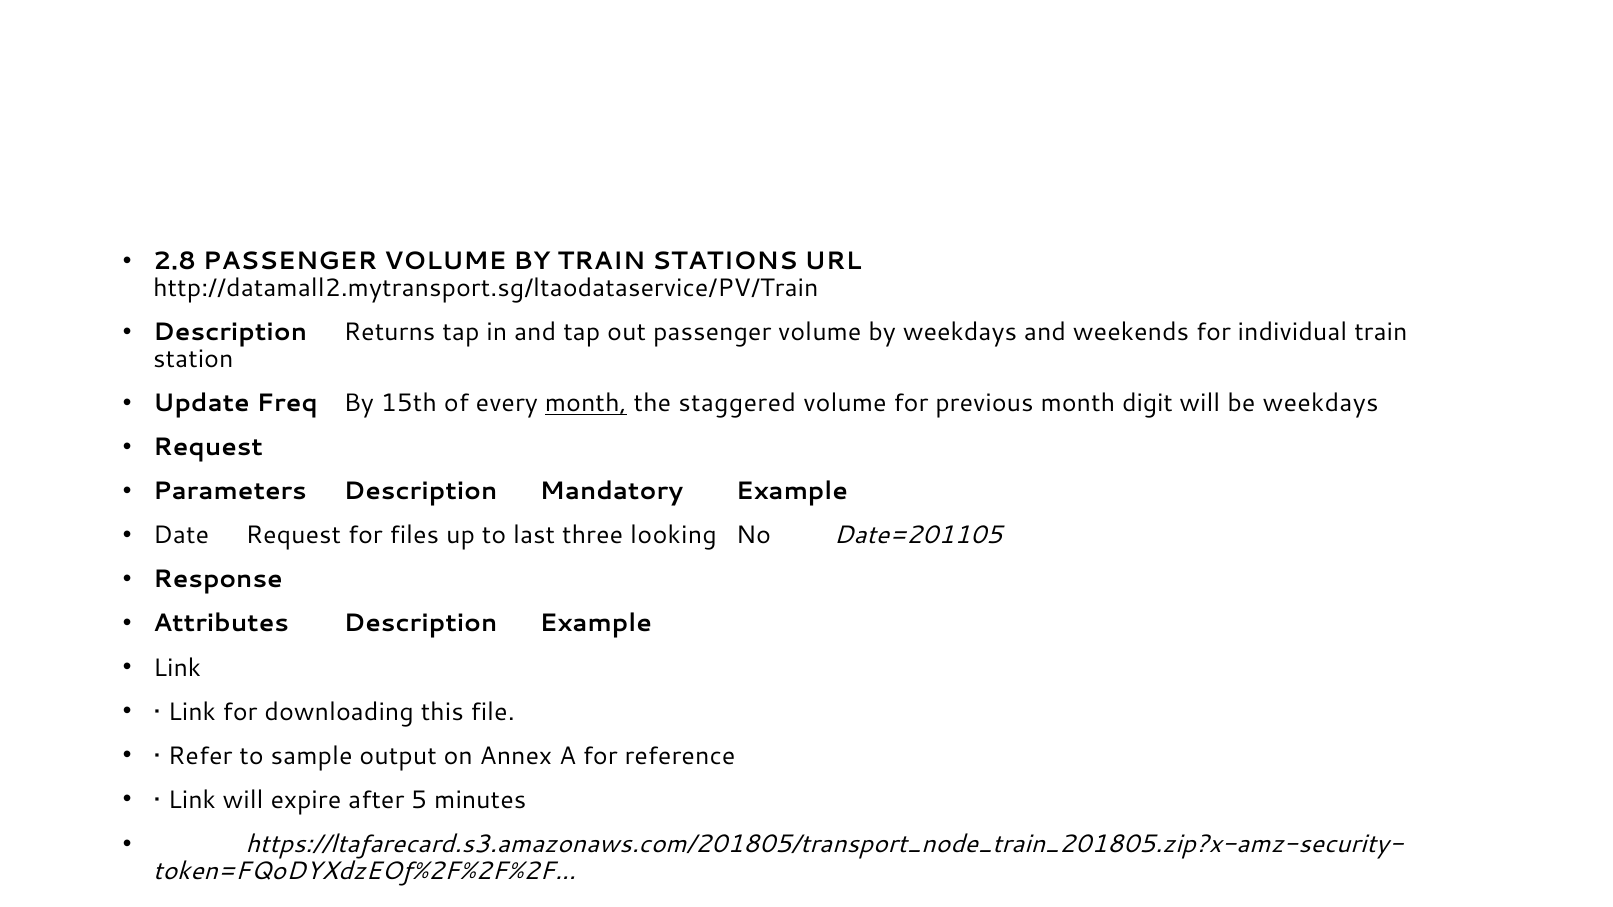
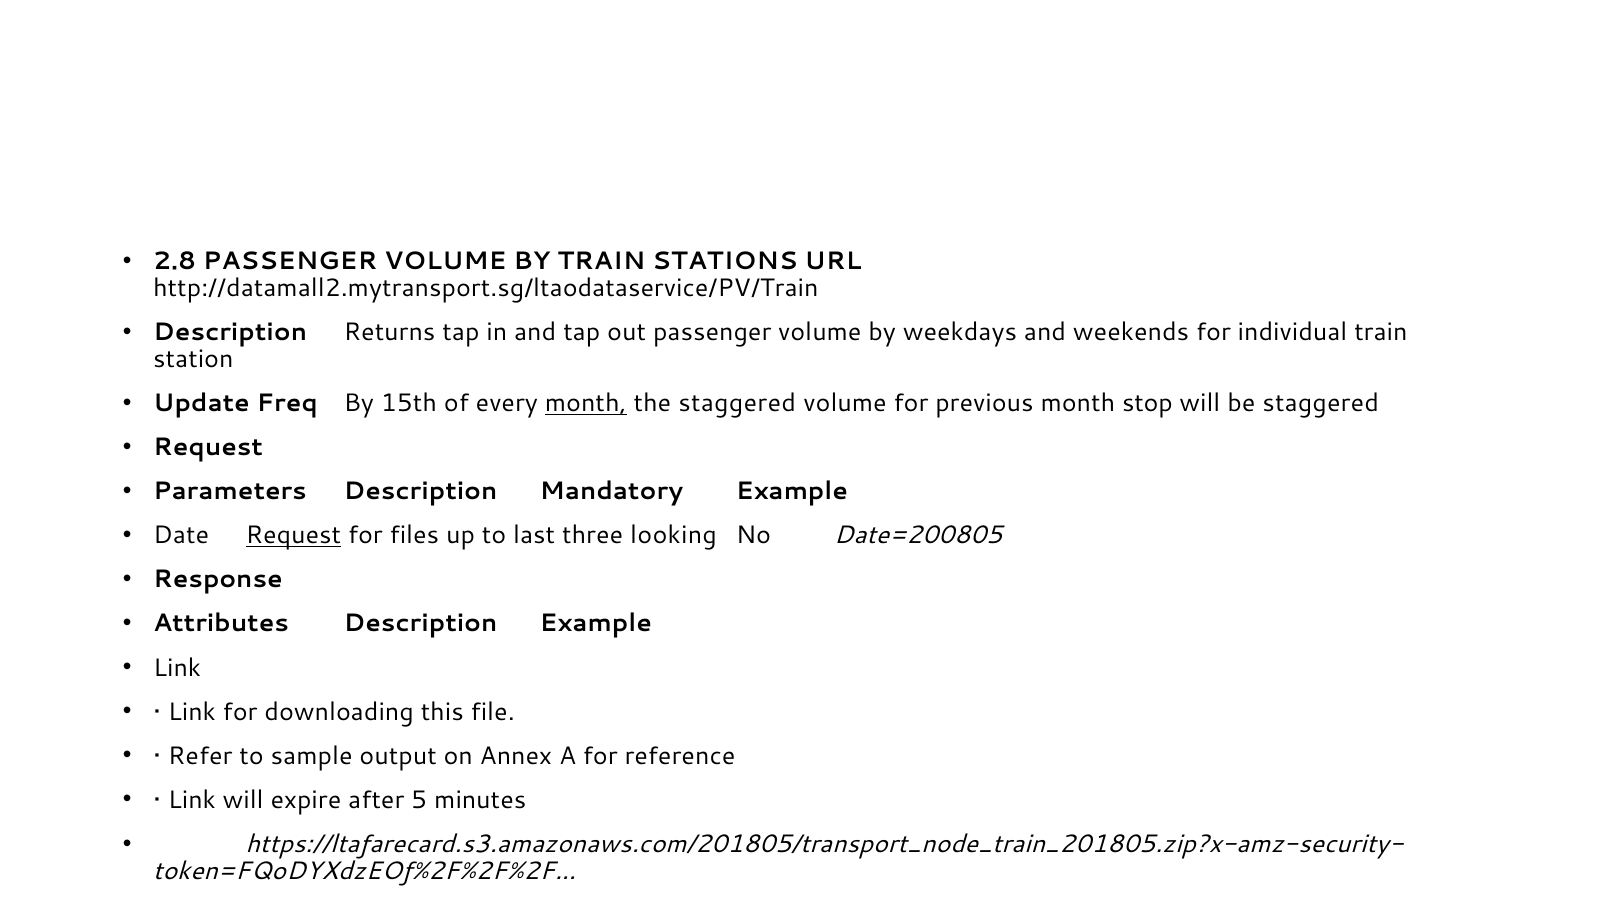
digit: digit -> stop (1148, 404)
be weekdays: weekdays -> staggered (1321, 404)
Request underline: none -> present (293, 536)
Date=201105: Date=201105 -> Date=200805 (918, 536)
